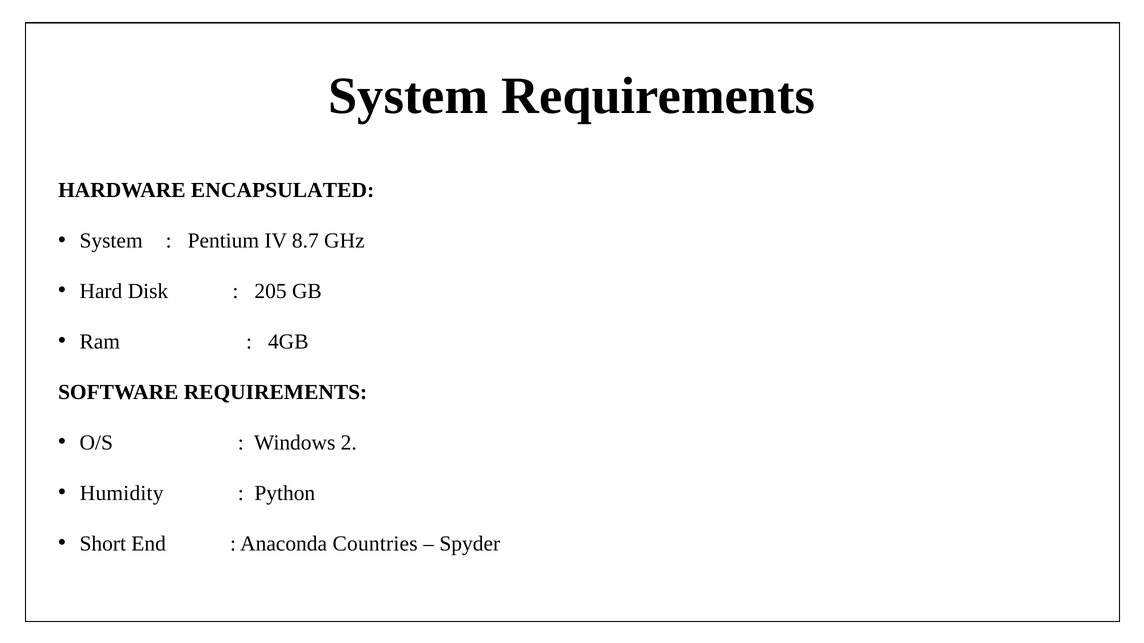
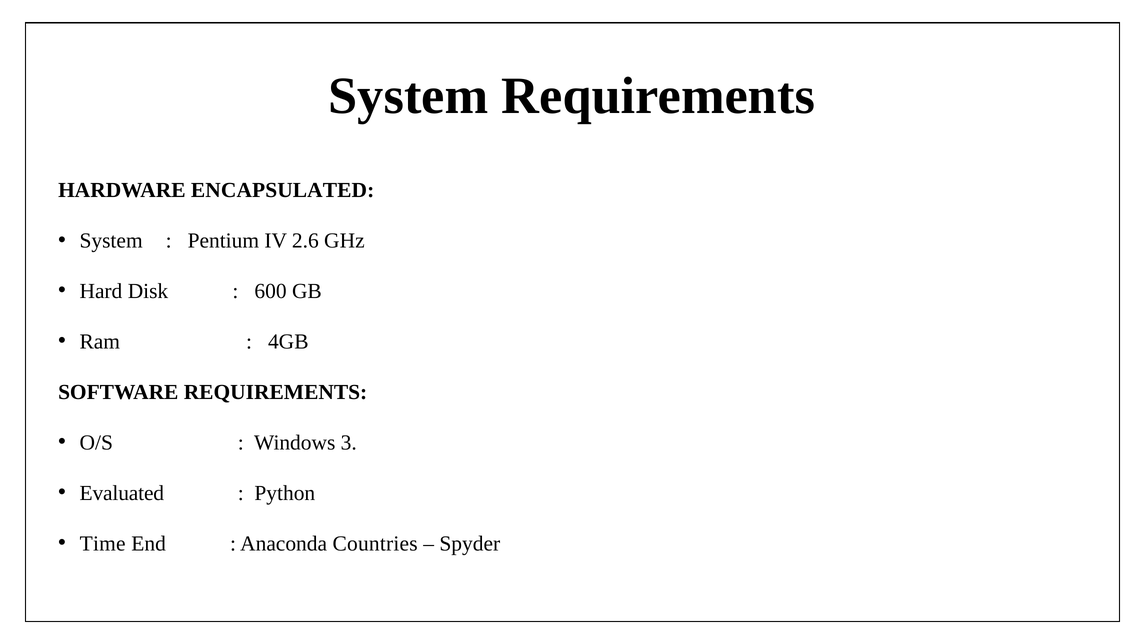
8.7: 8.7 -> 2.6 (305, 241)
205: 205 -> 600 (271, 291)
2: 2 -> 3 (349, 443)
Humidity: Humidity -> Evaluated (122, 493)
Short: Short -> Time (103, 544)
